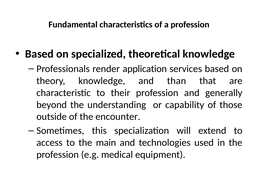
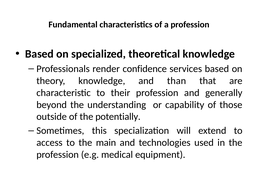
application: application -> confidence (145, 69)
encounter: encounter -> potentially (118, 117)
